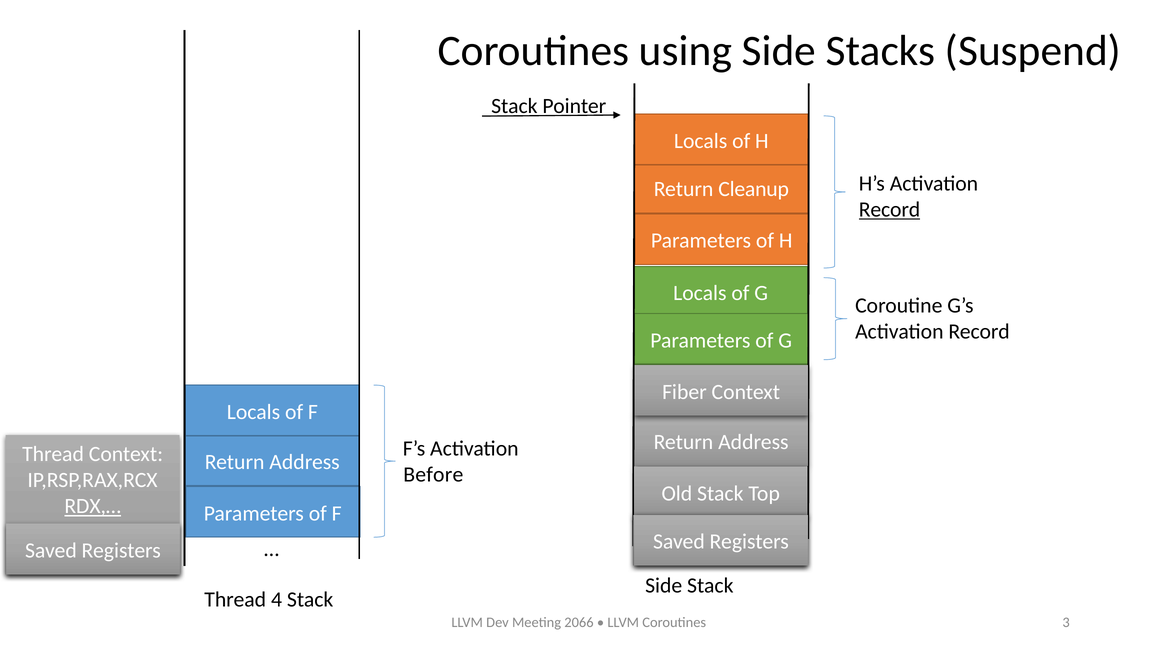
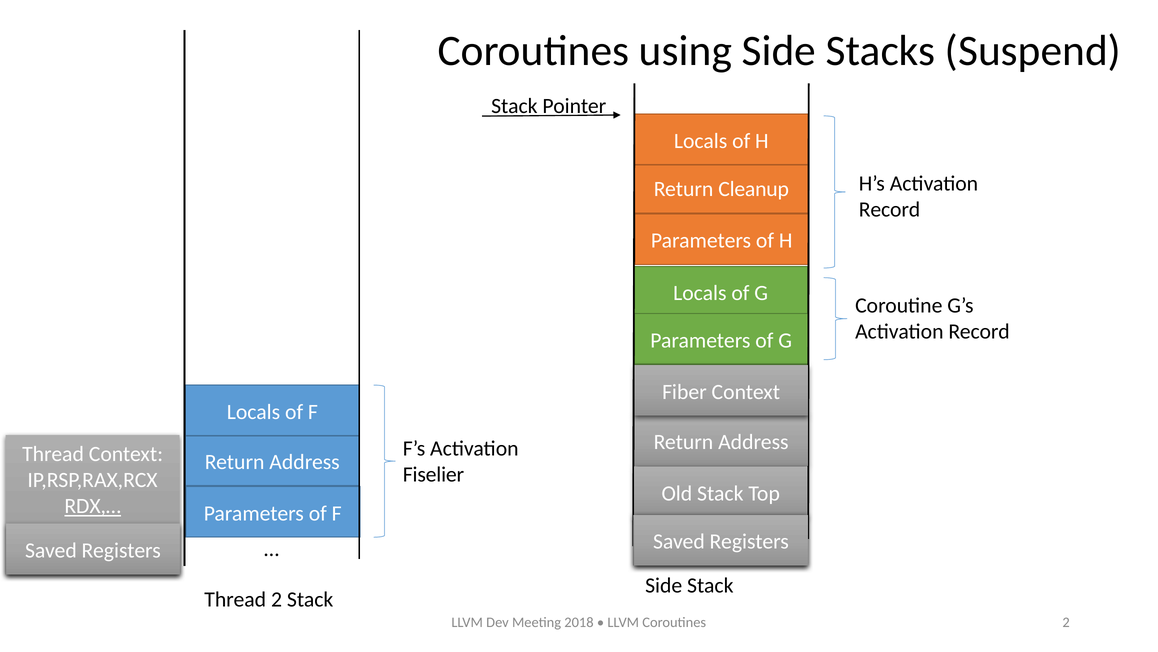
Record underline: present -> none (890, 209)
Before: Before -> Fiselier (433, 474)
Thread 4: 4 -> 2 (277, 599)
2066: 2066 -> 2018 (579, 622)
Coroutines 3: 3 -> 2 (1066, 622)
